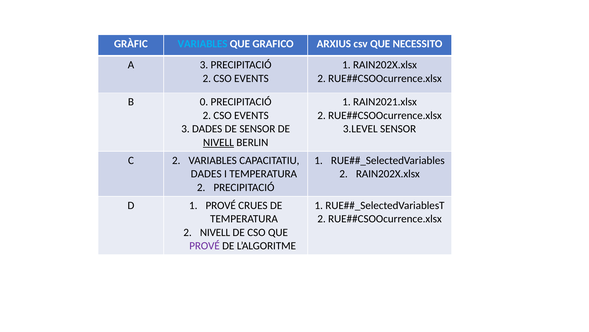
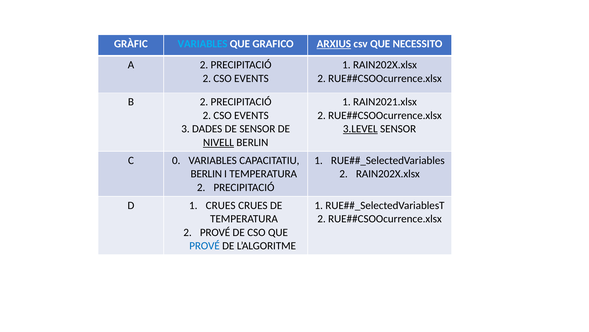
ARXIUS underline: none -> present (334, 44)
A 3: 3 -> 2 (204, 65)
B 0: 0 -> 2 (204, 102)
3.LEVEL underline: none -> present (360, 129)
C 2: 2 -> 0 (176, 160)
DADES: DADES -> BERLIN (206, 174)
1 PROVÉ: PROVÉ -> CRUES (221, 205)
2 NIVELL: NIVELL -> PROVÉ (215, 232)
PROVÉ colour: purple -> blue (205, 245)
